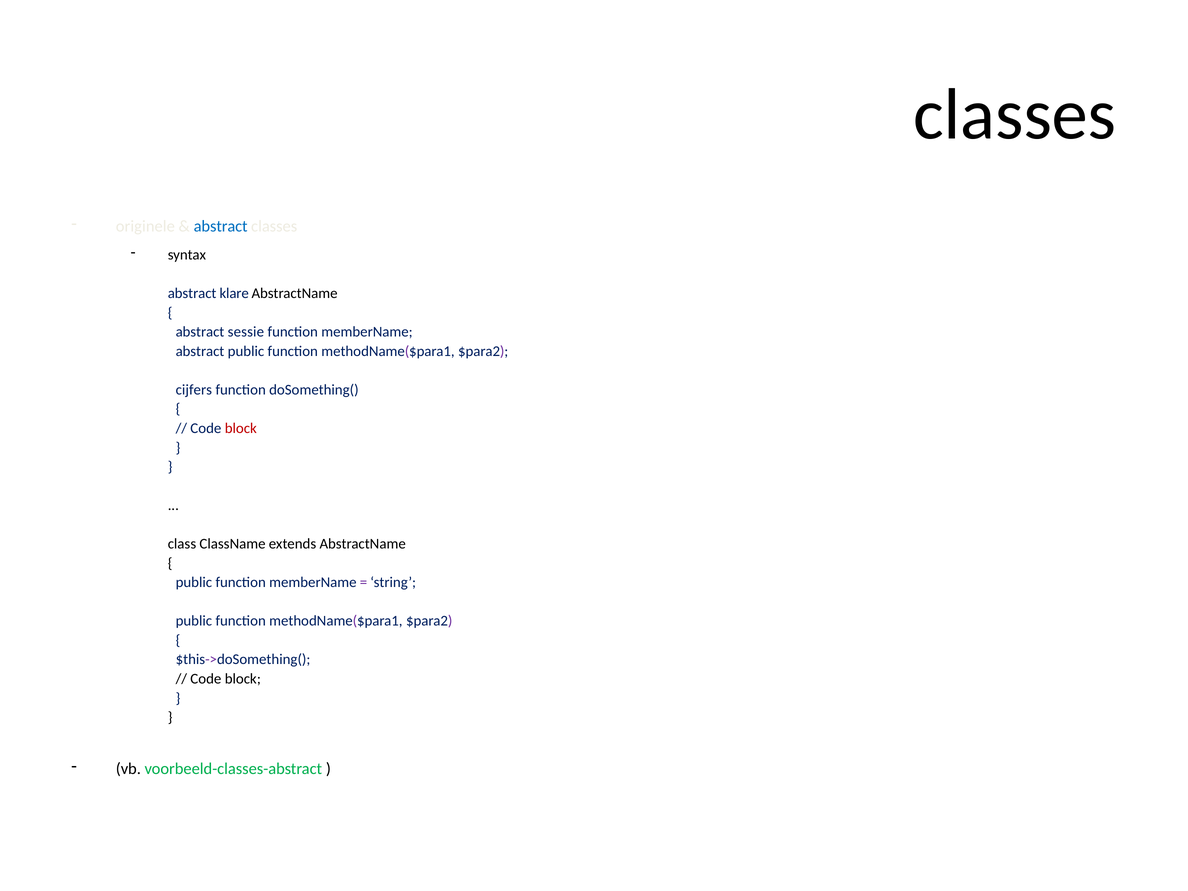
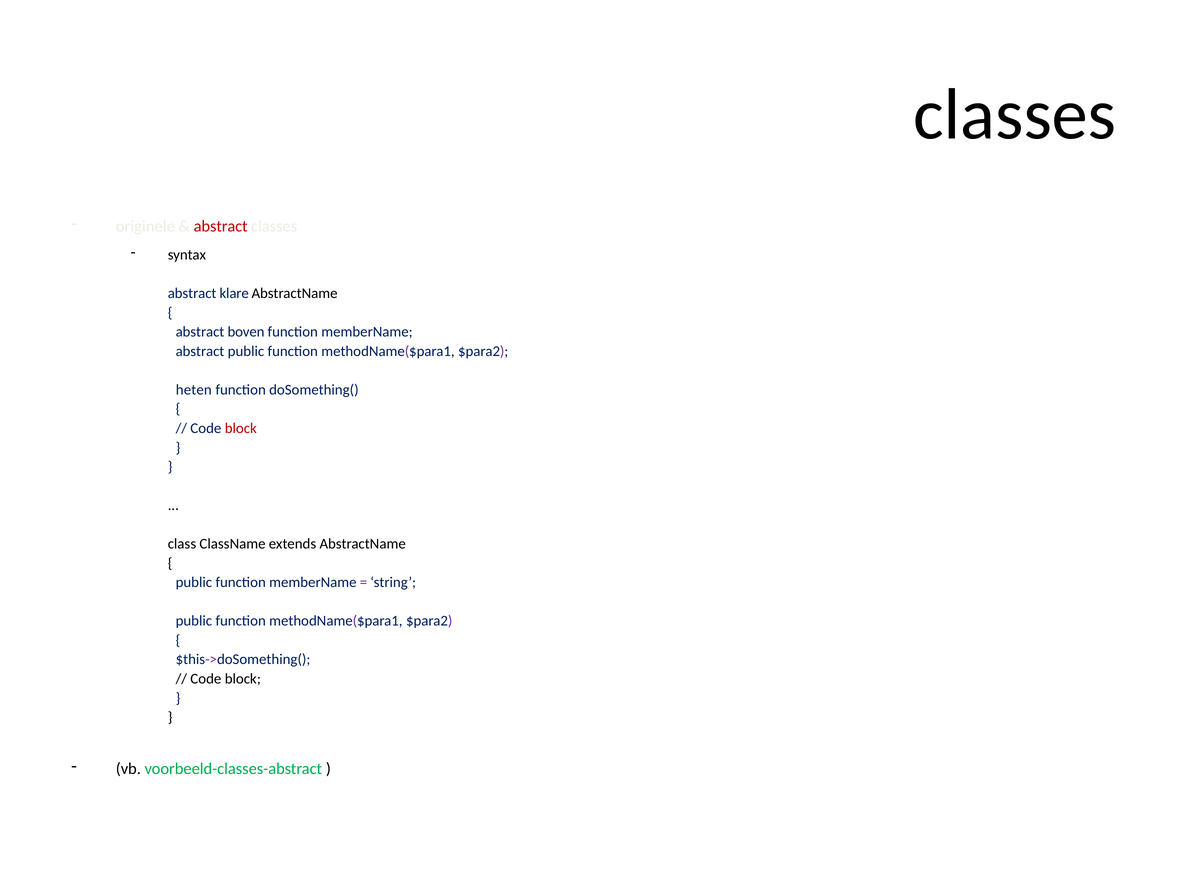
abstract colour: blue -> red (221, 226)
sessie: sessie -> boven (246, 332)
cijfers: cijfers -> heten (194, 390)
